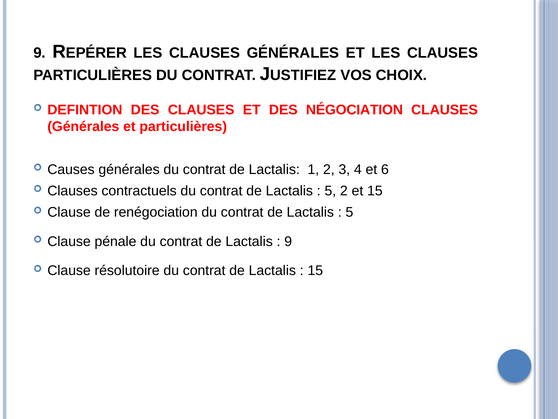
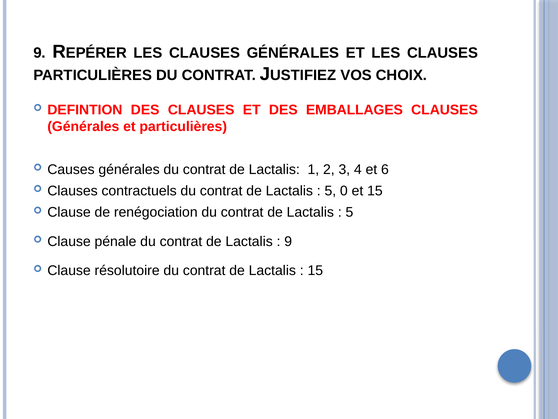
NÉGOCIATION: NÉGOCIATION -> EMBALLAGES (354, 110)
5 2: 2 -> 0 (344, 191)
